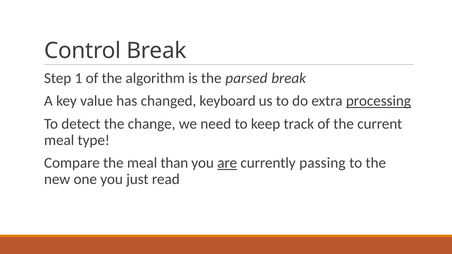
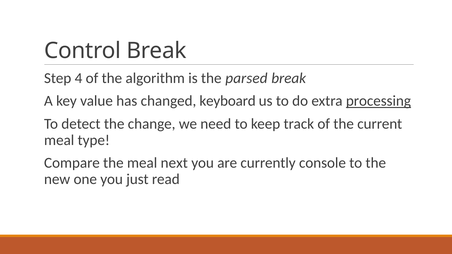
1: 1 -> 4 (78, 78)
than: than -> next (174, 163)
are underline: present -> none (227, 163)
passing: passing -> console (322, 163)
